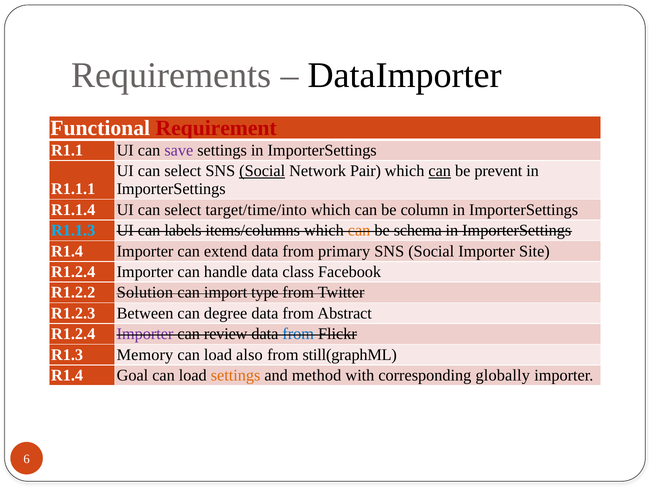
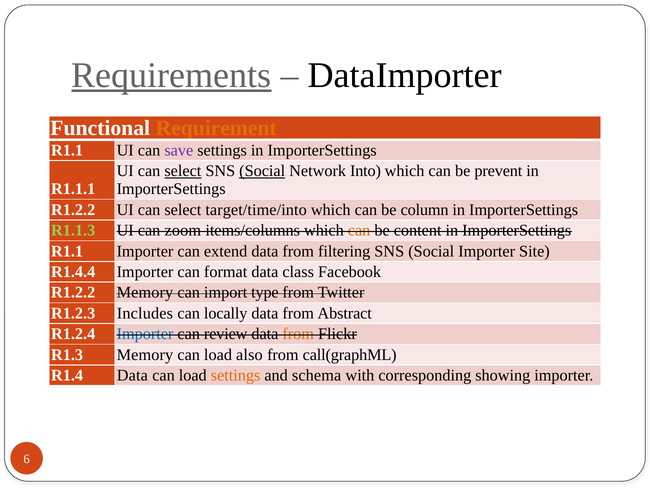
Requirements underline: none -> present (171, 75)
Requirement colour: red -> orange (216, 128)
select underline: none -> present (183, 171)
Pair: Pair -> Into (365, 171)
can underline: present -> none (440, 171)
R1.1.4: R1.1.4 -> R1.2.2 (73, 210)
R1.1.3 colour: light blue -> light green (73, 230)
labels: labels -> zoom (183, 230)
schema: schema -> content (418, 230)
R1.4: R1.4 -> R1.1 (67, 251)
primary: primary -> filtering (344, 251)
R1.2.4: R1.2.4 -> R1.4.4 (73, 272)
handle: handle -> format (226, 272)
R1.2.2 Solution: Solution -> Memory (145, 292)
Between: Between -> Includes (145, 313)
degree: degree -> locally (226, 313)
Importer colour: purple -> blue (145, 334)
from colour: blue -> orange (298, 334)
still(graphML: still(graphML -> call(graphML (350, 354)
R1.4 Goal: Goal -> Data (132, 375)
method: method -> schema (317, 375)
globally: globally -> showing (503, 375)
